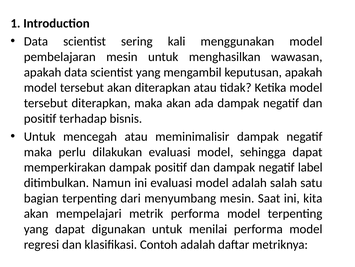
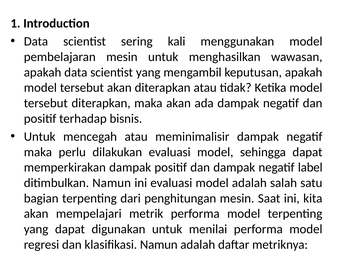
menyumbang: menyumbang -> penghitungan (180, 198)
klasifikasi Contoh: Contoh -> Namun (159, 244)
